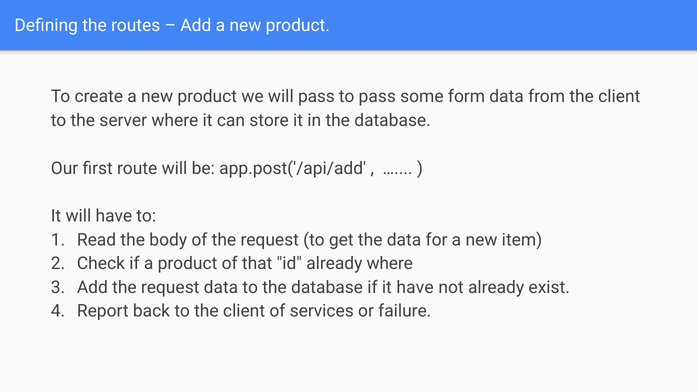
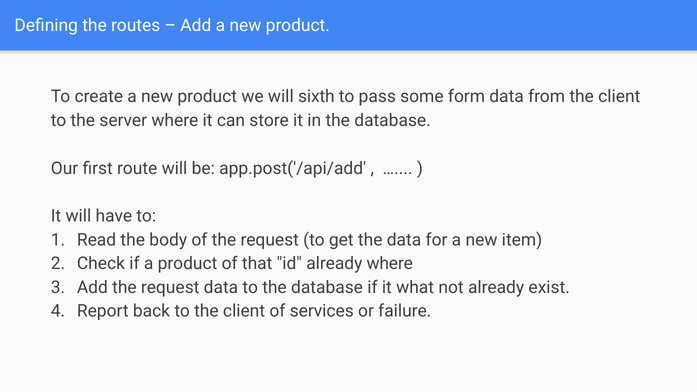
will pass: pass -> sixth (316, 97)
it have: have -> what (415, 287)
